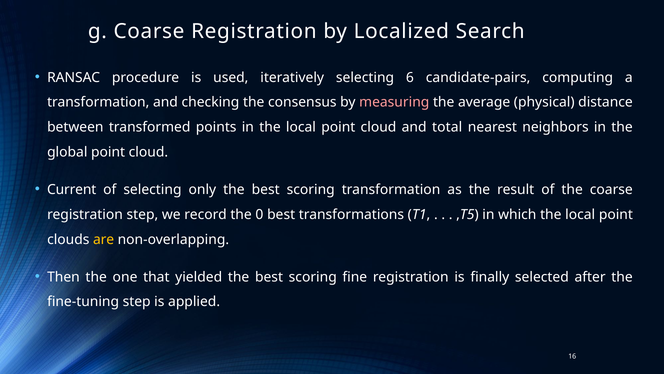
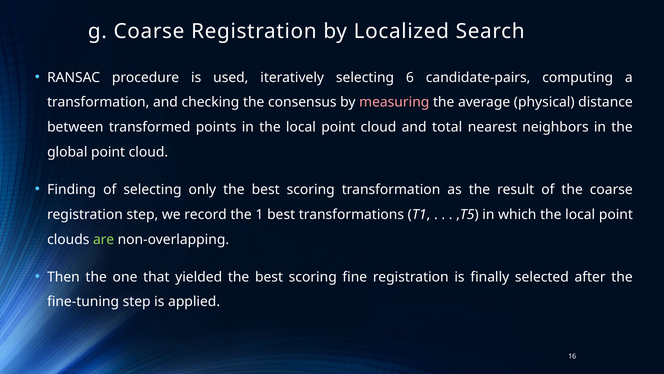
Current: Current -> Finding (72, 189)
0: 0 -> 1 (259, 214)
are colour: yellow -> light green (104, 239)
